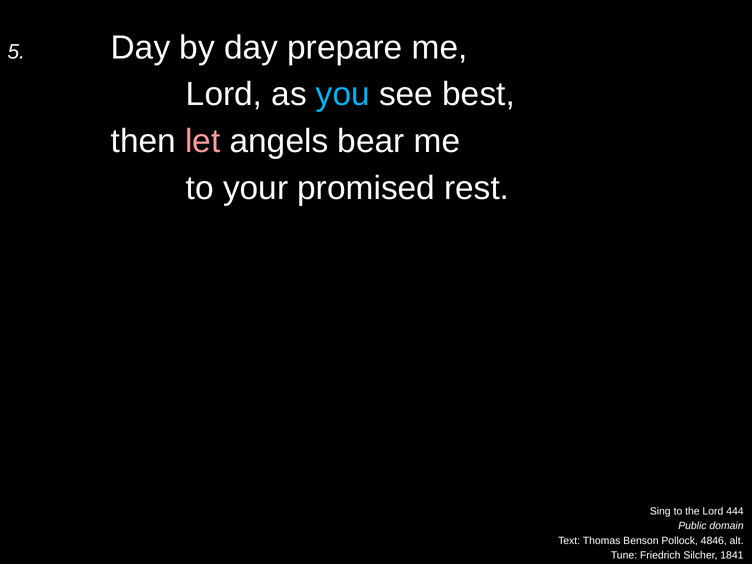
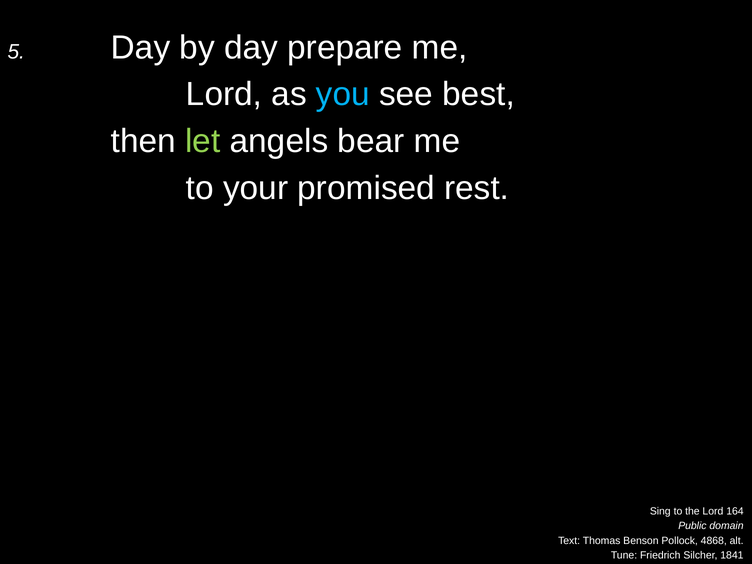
let colour: pink -> light green (203, 141)
444: 444 -> 164 (735, 511)
4846: 4846 -> 4868 (714, 541)
